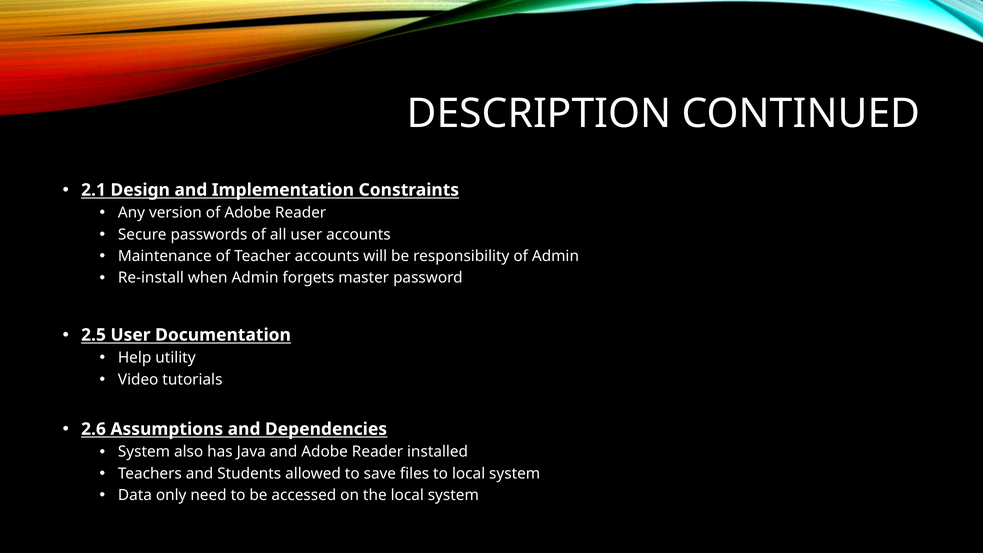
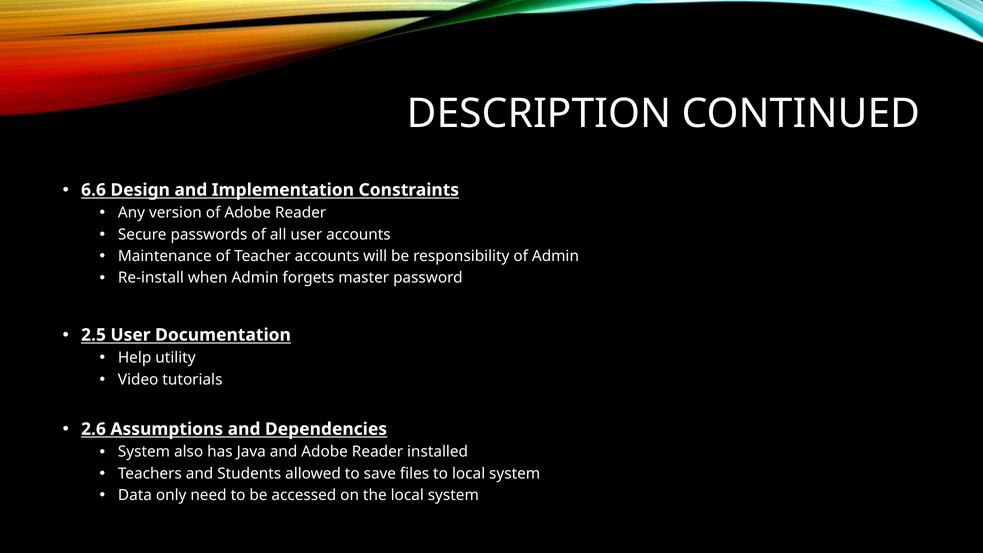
2.1: 2.1 -> 6.6 (94, 190)
